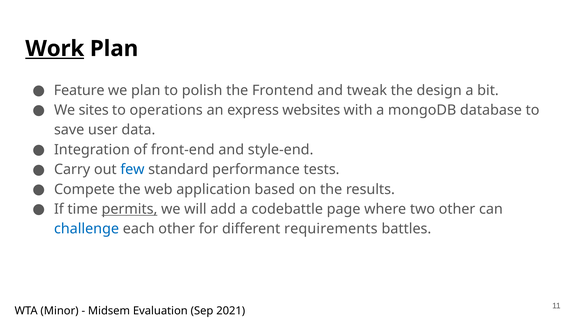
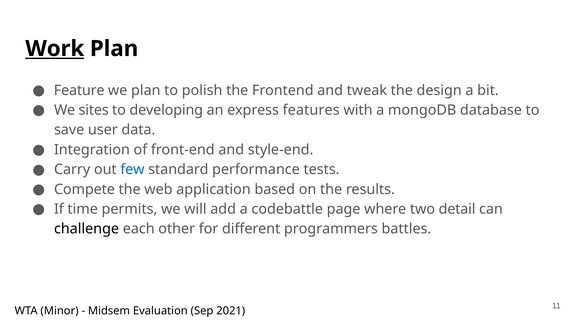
operations: operations -> developing (166, 110)
websites: websites -> features (311, 110)
permits underline: present -> none (129, 209)
two other: other -> detail (457, 209)
challenge colour: blue -> black (87, 229)
requirements: requirements -> programmers (331, 229)
